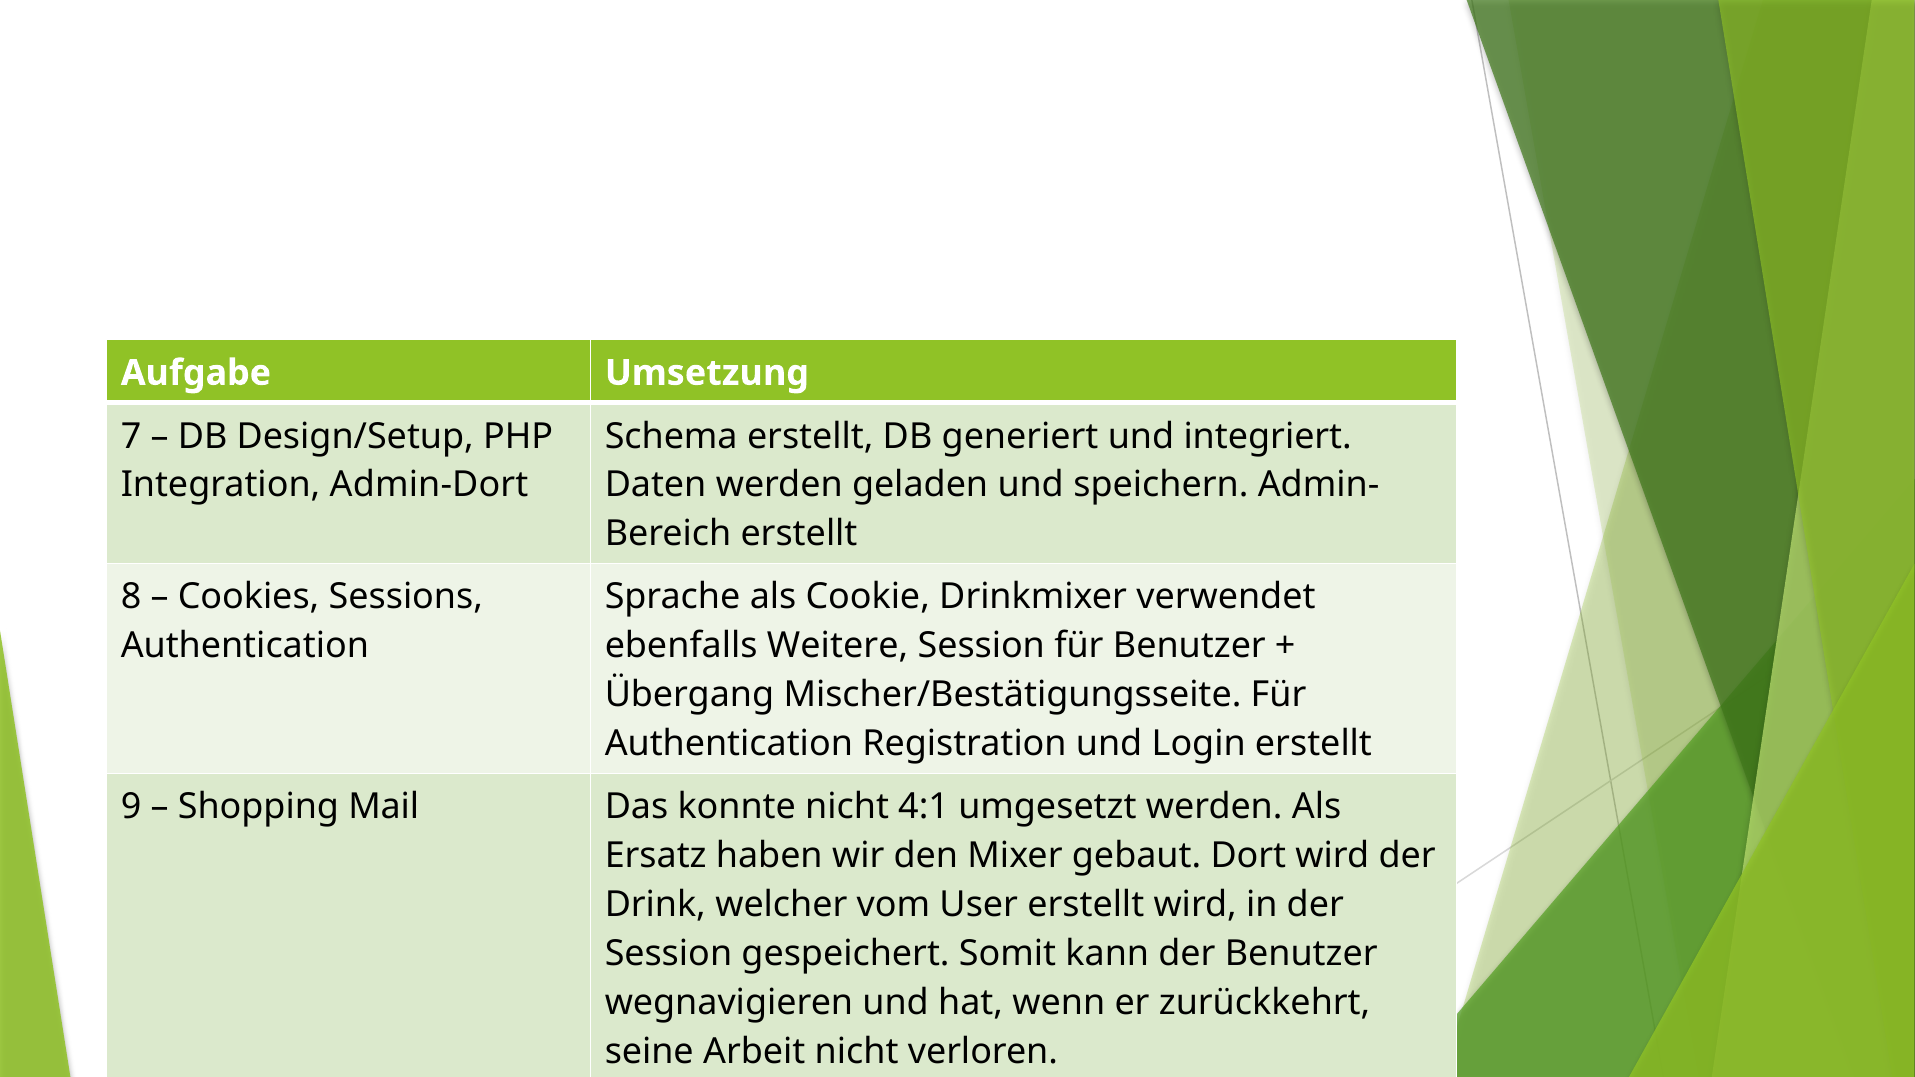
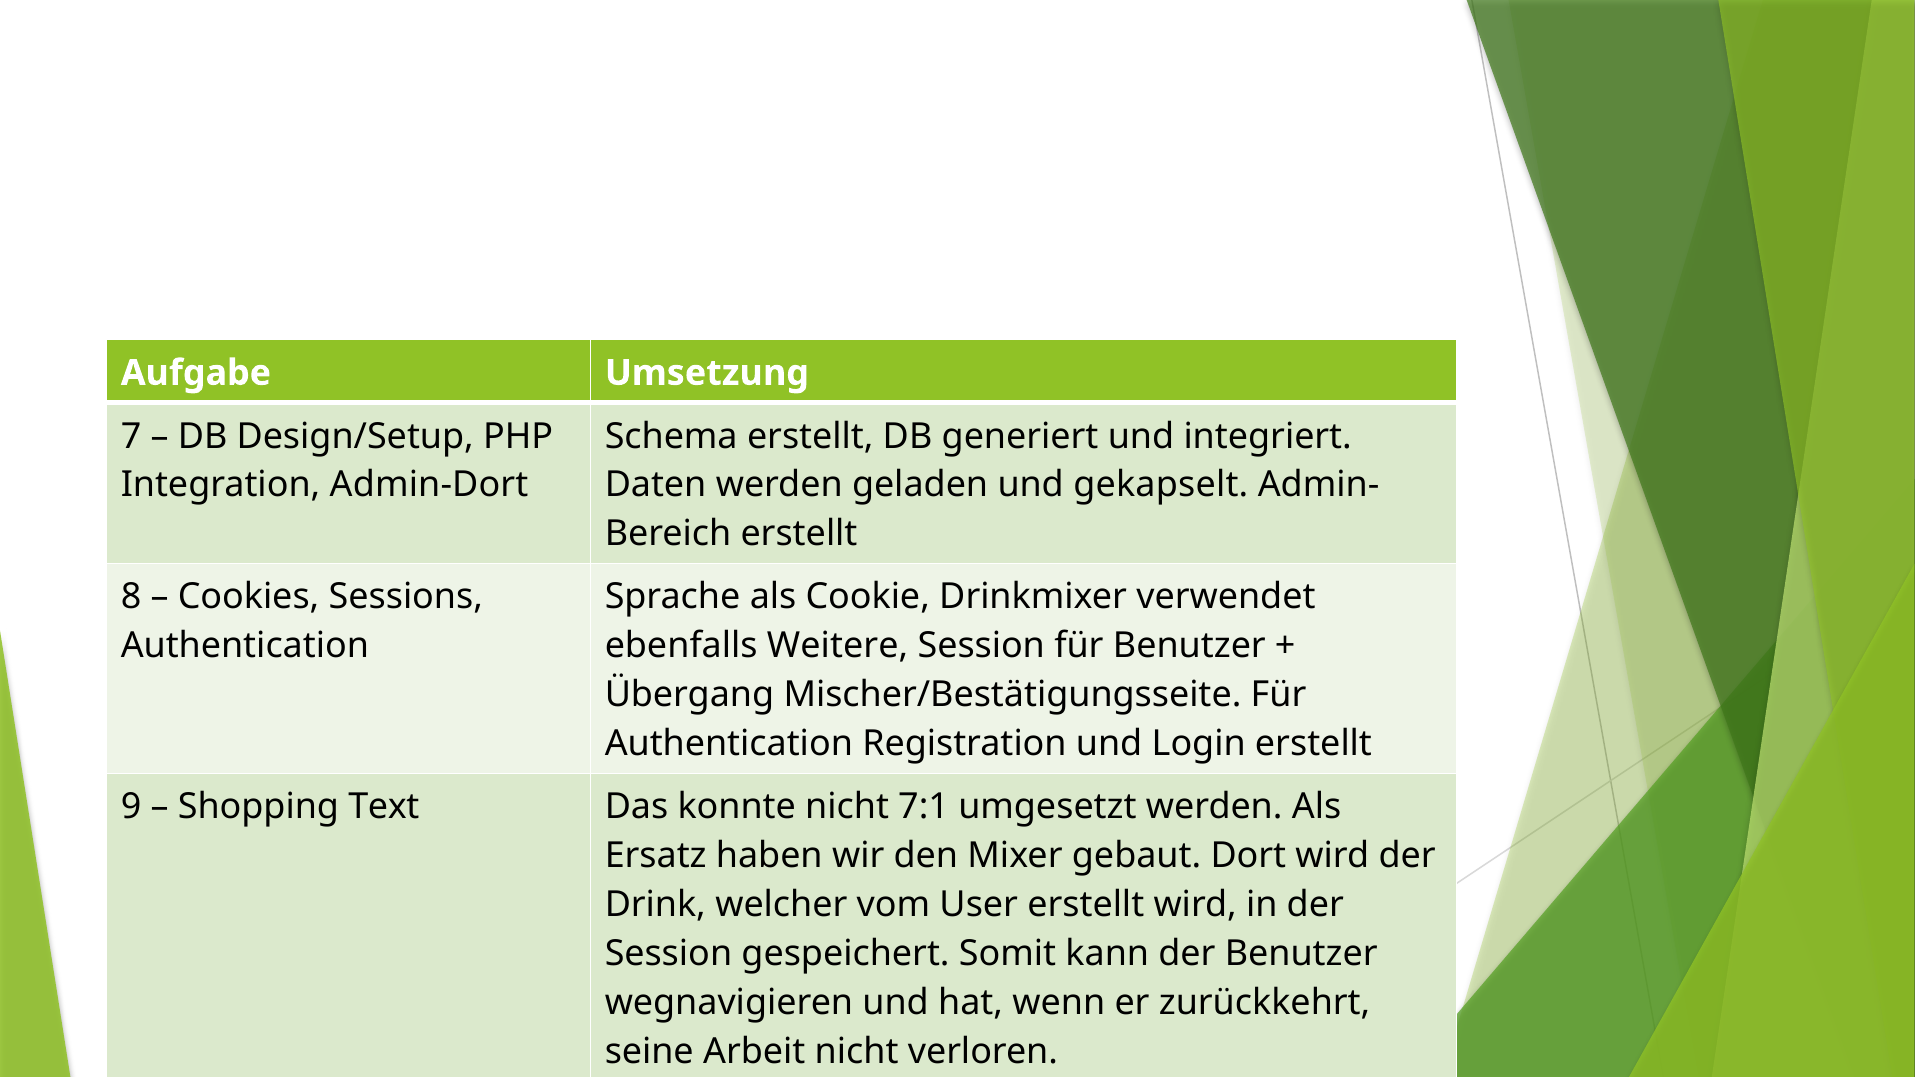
und speichern: speichern -> gekapselt (1161, 485)
Mail: Mail -> Text (384, 807)
4:1: 4:1 -> 7:1 (924, 807)
